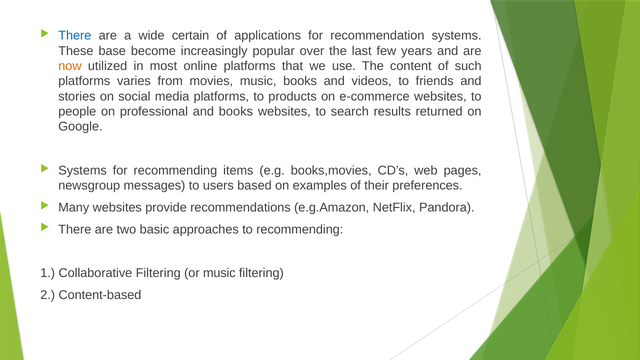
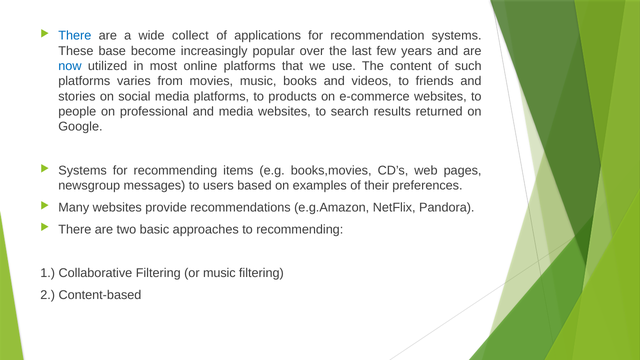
certain: certain -> collect (190, 36)
now colour: orange -> blue (70, 66)
and books: books -> media (236, 112)
